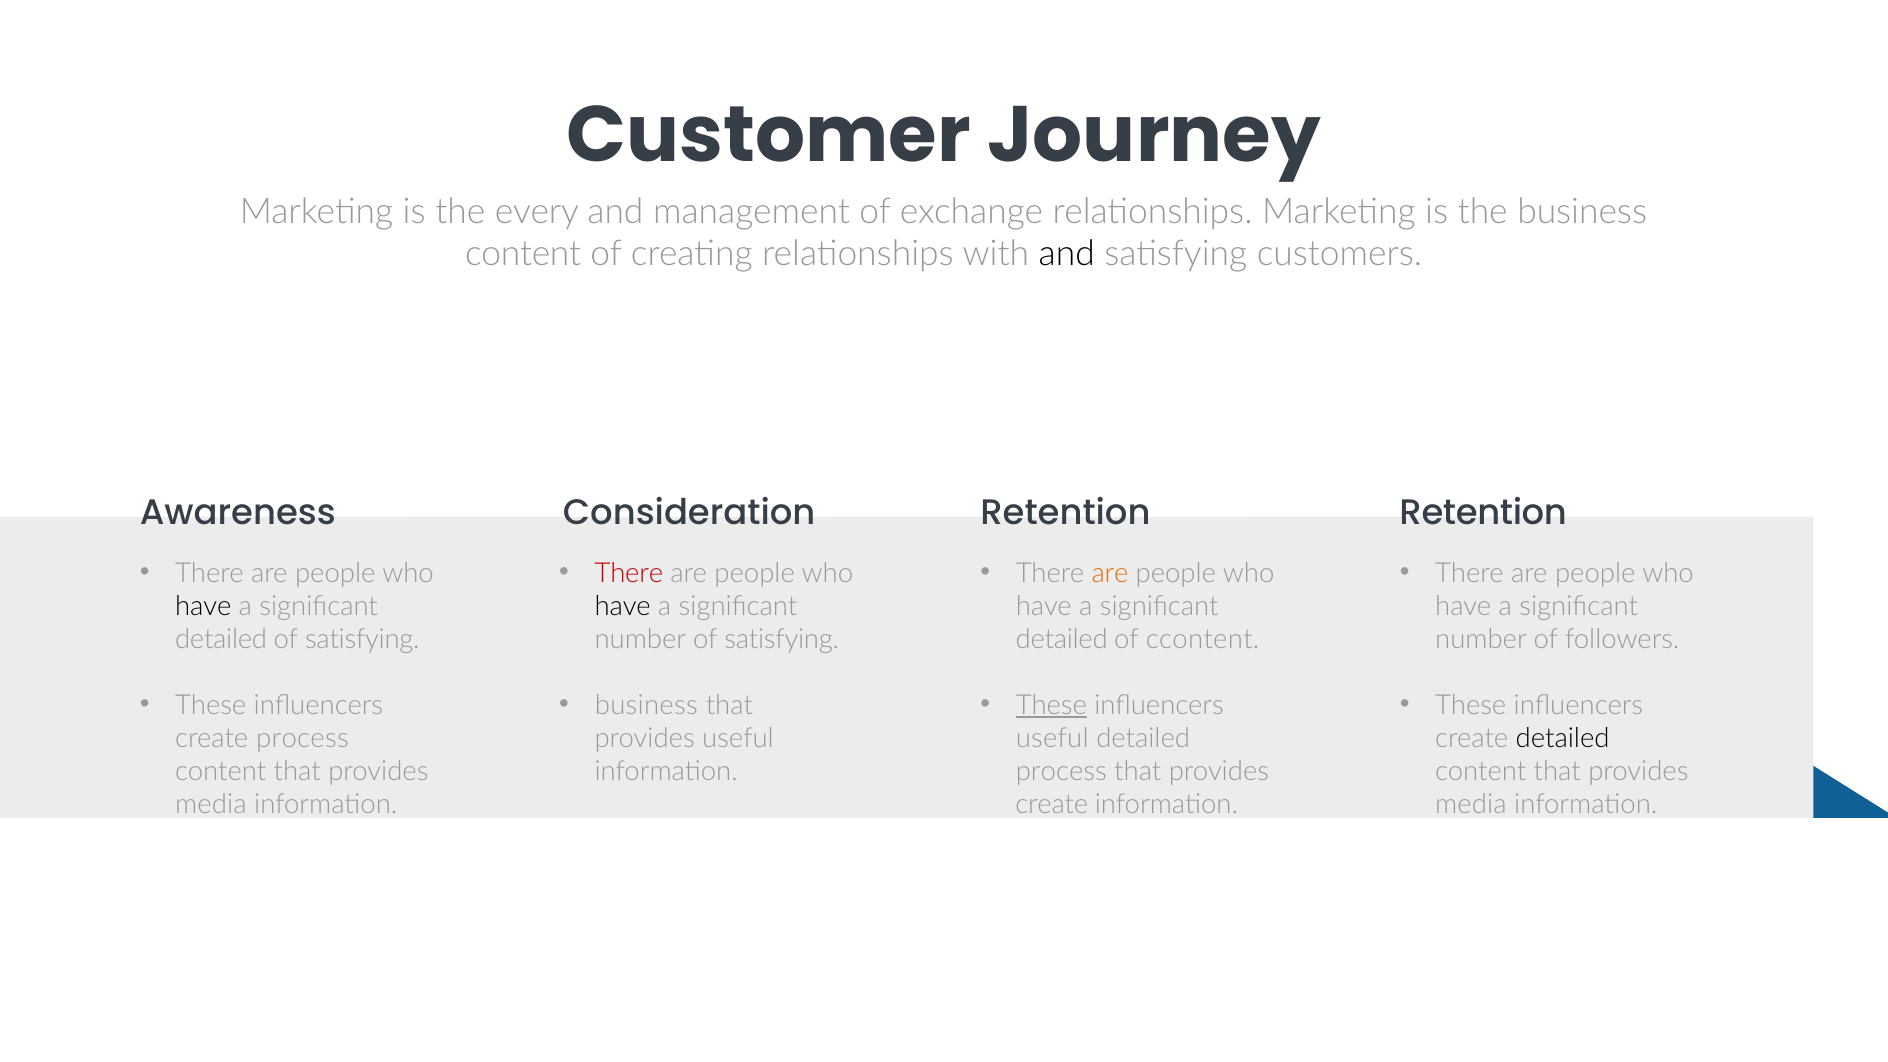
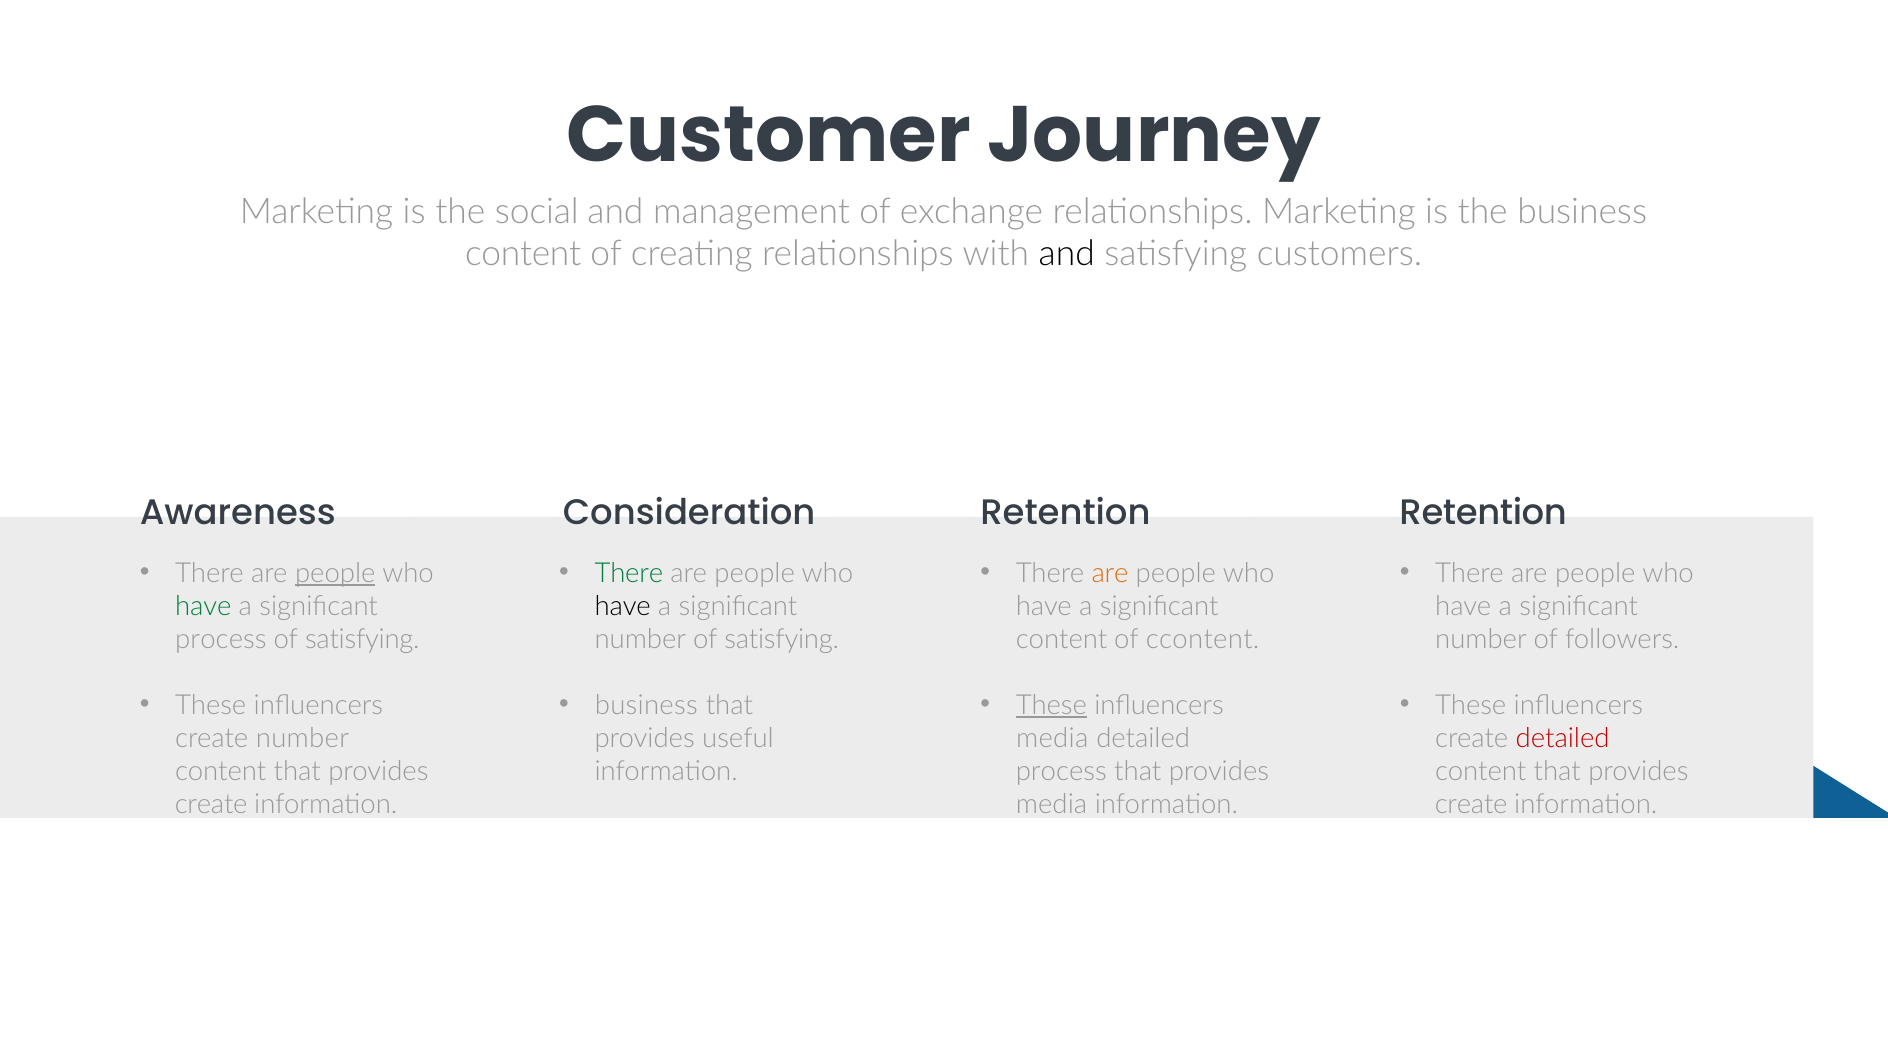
every: every -> social (537, 212)
people underline: none -> present (335, 573)
There colour: red -> green (629, 573)
have colour: black -> green (203, 606)
detailed: detailed -> process (221, 639)
detailed: detailed -> content (1062, 639)
create process: process -> number (302, 738)
useful: useful -> media (1052, 738)
detailed colour: black -> red (1563, 738)
media: media -> create (211, 805)
create: create -> media (1052, 805)
media: media -> create (1471, 805)
